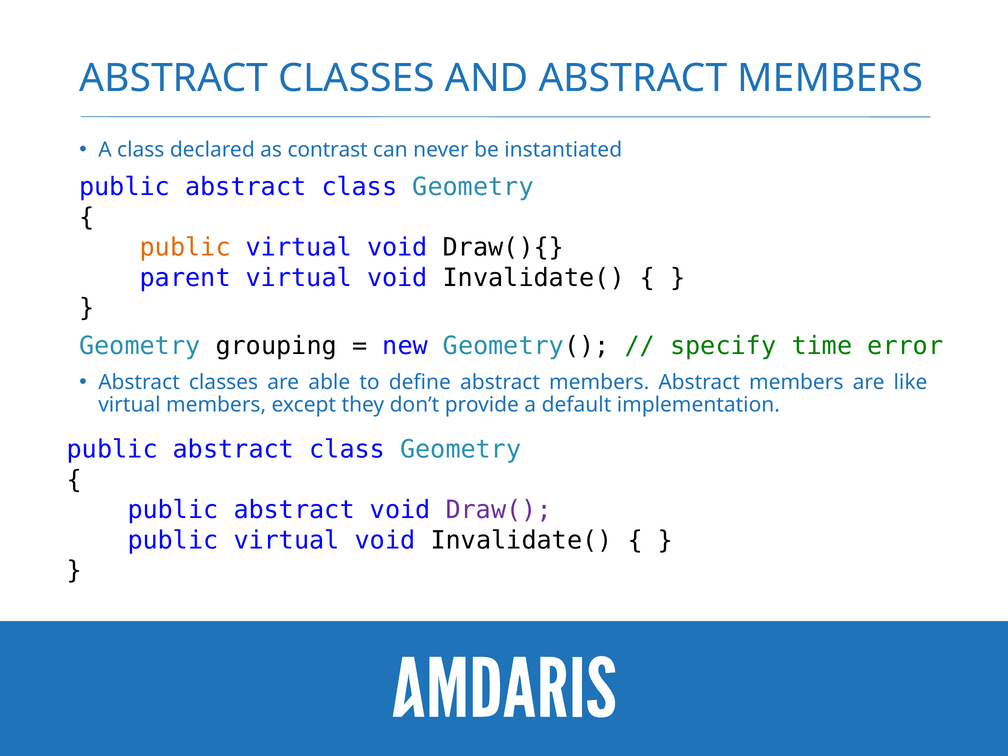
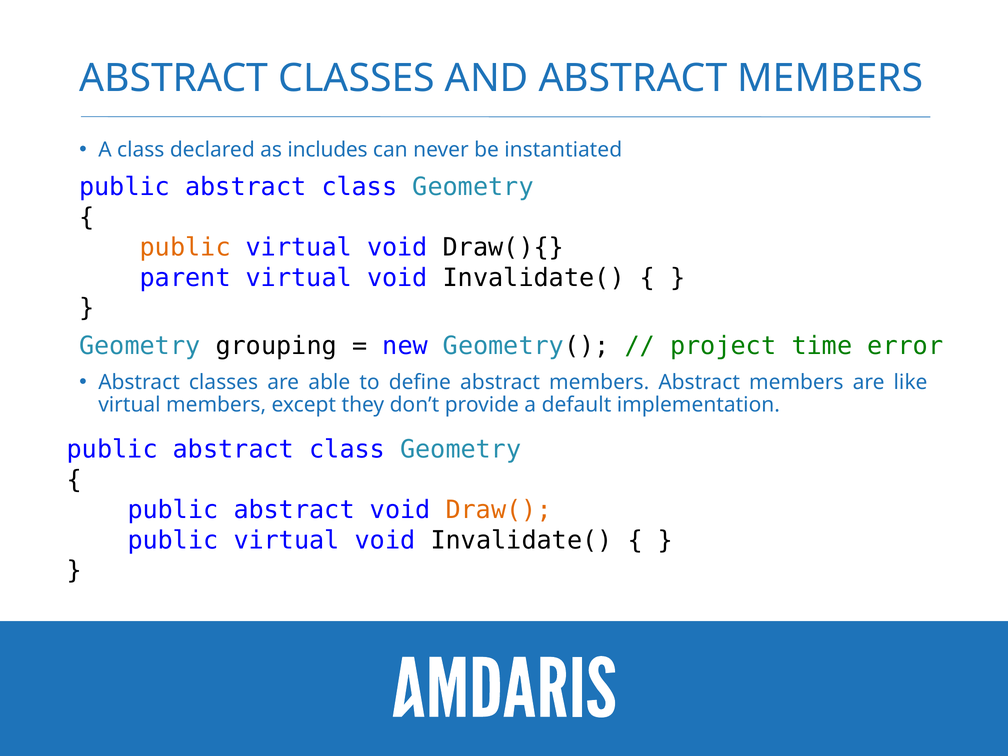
contrast: contrast -> includes (328, 150)
specify: specify -> project (723, 346)
Draw( colour: purple -> orange (499, 510)
